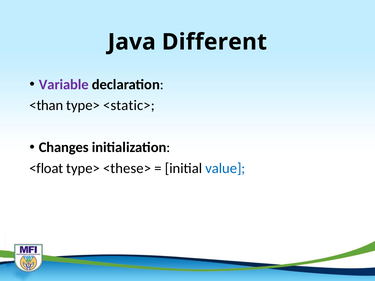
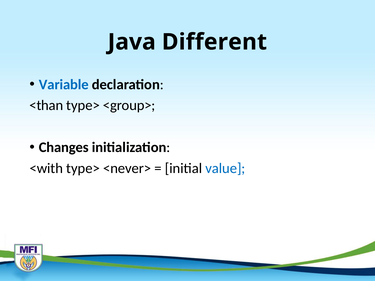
Variable colour: purple -> blue (64, 85)
<static>: <static> -> <group> (129, 106)
<float: <float -> <with (46, 168)
<these>: <these> -> <never> (127, 168)
